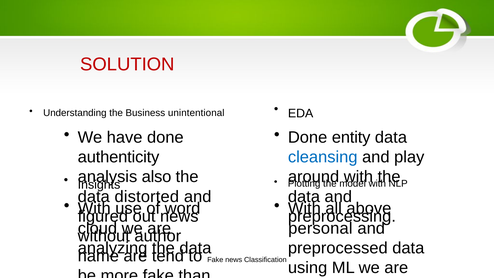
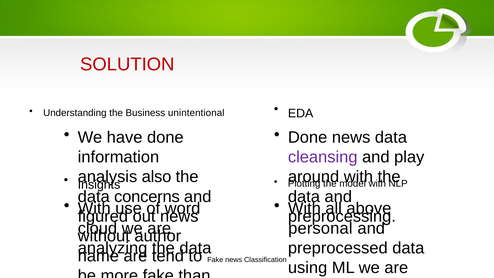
Done entity: entity -> news (351, 137)
authenticity: authenticity -> information (118, 157)
cleansing colour: blue -> purple (323, 157)
distorted: distorted -> concerns (147, 197)
